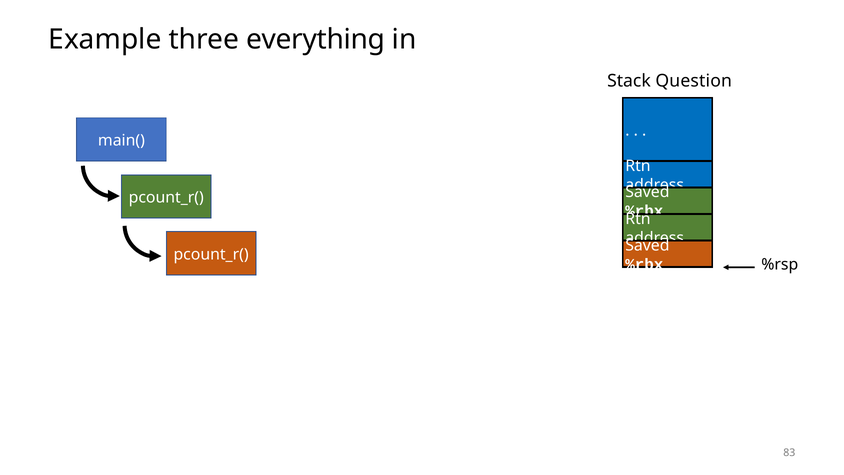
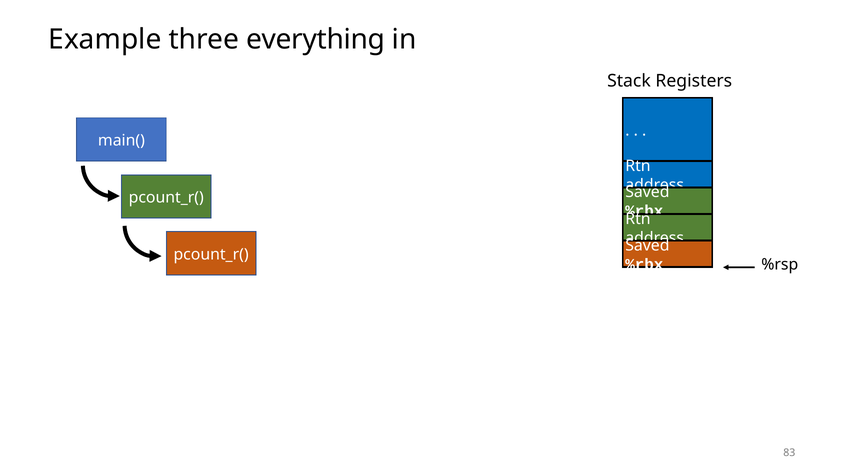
Question: Question -> Registers (694, 81)
